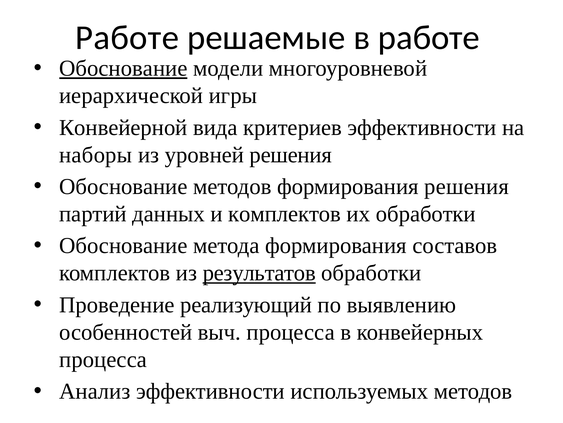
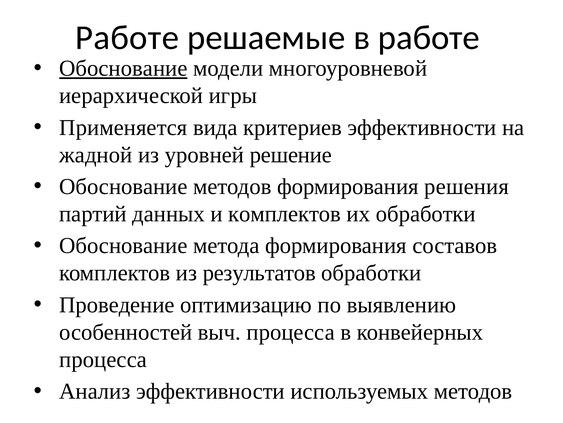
Конвейерной: Конвейерной -> Применяется (123, 127)
наборы: наборы -> жадной (96, 155)
уровней решения: решения -> решение (291, 155)
результатов underline: present -> none (259, 273)
реализующий: реализующий -> оптимизацию (246, 304)
